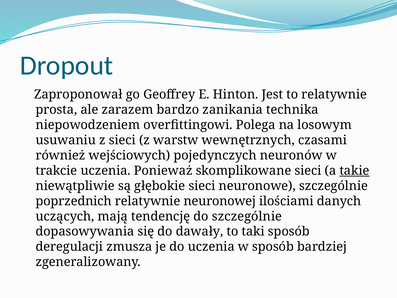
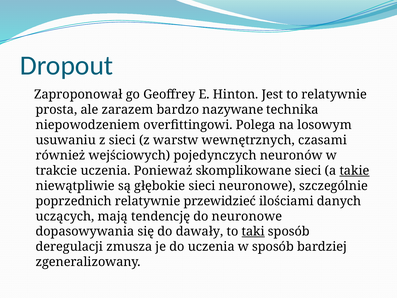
zanikania: zanikania -> nazywane (233, 110)
neuronowej: neuronowej -> przewidzieć (220, 201)
do szczególnie: szczególnie -> neuronowe (247, 216)
taki underline: none -> present (253, 231)
